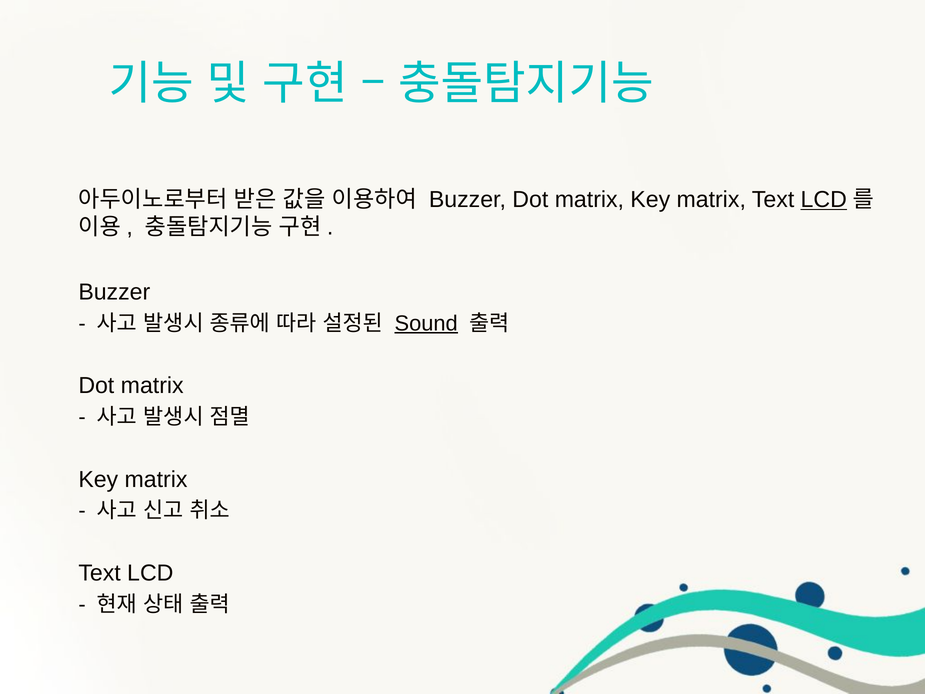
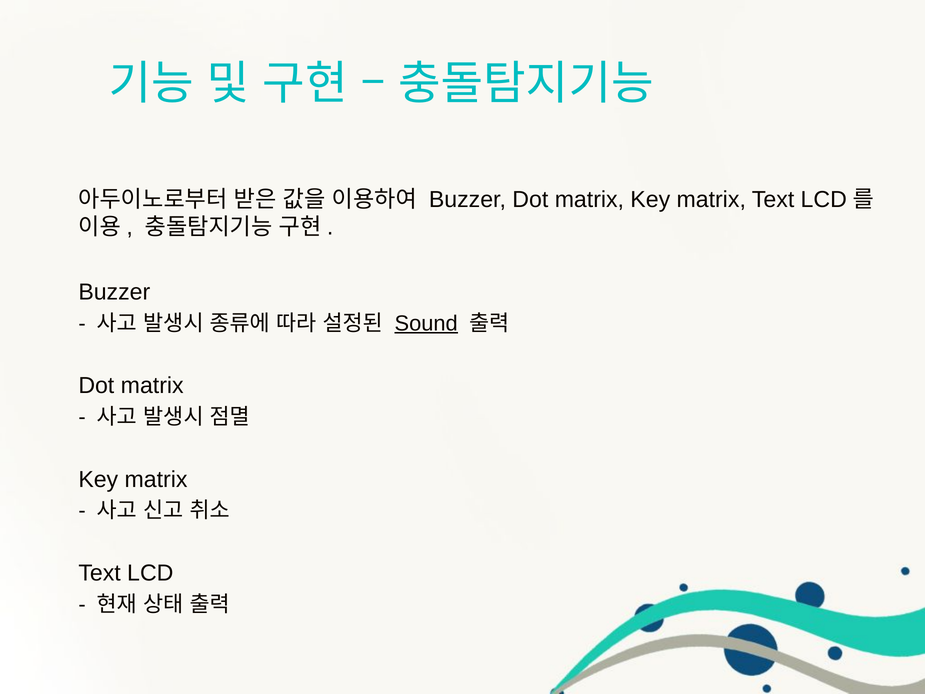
LCD underline: present -> none (824, 199)
